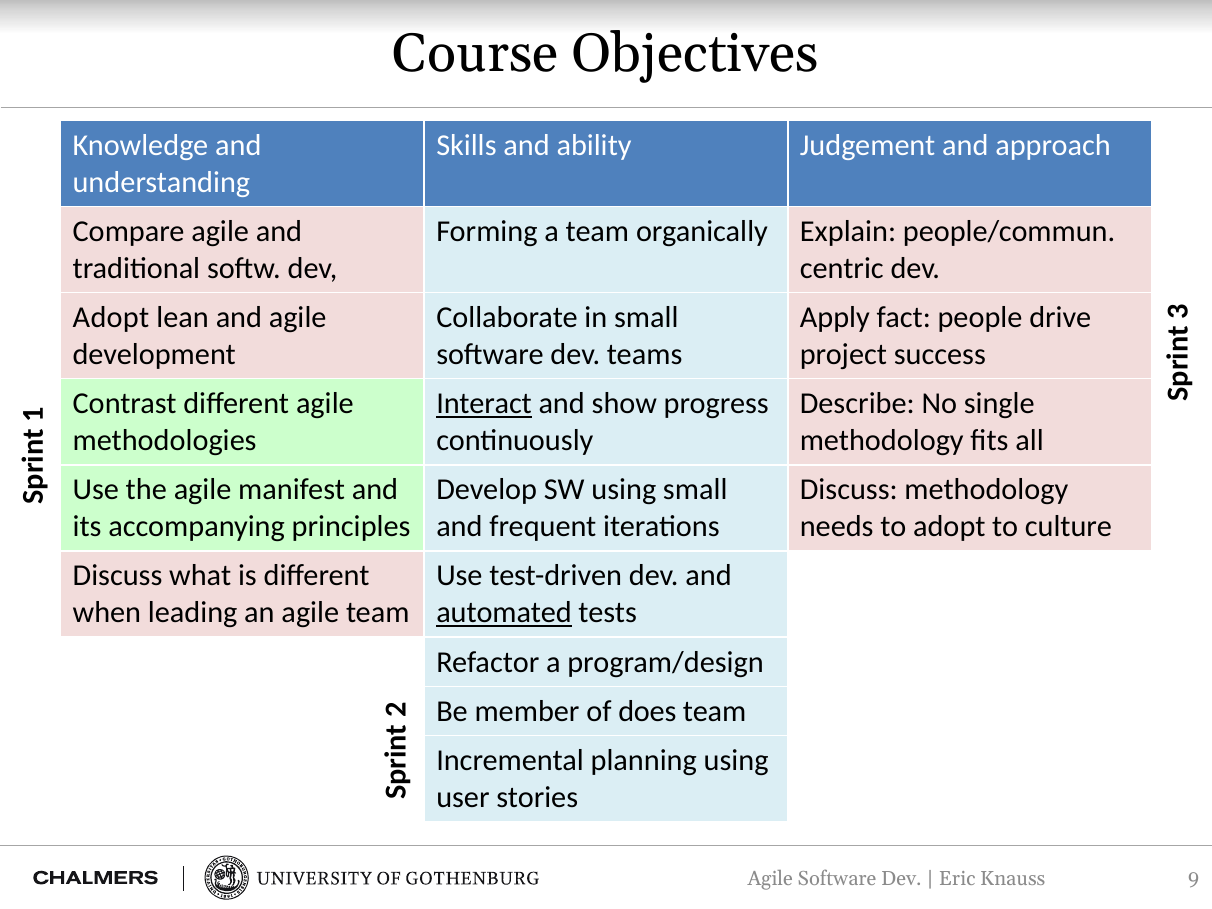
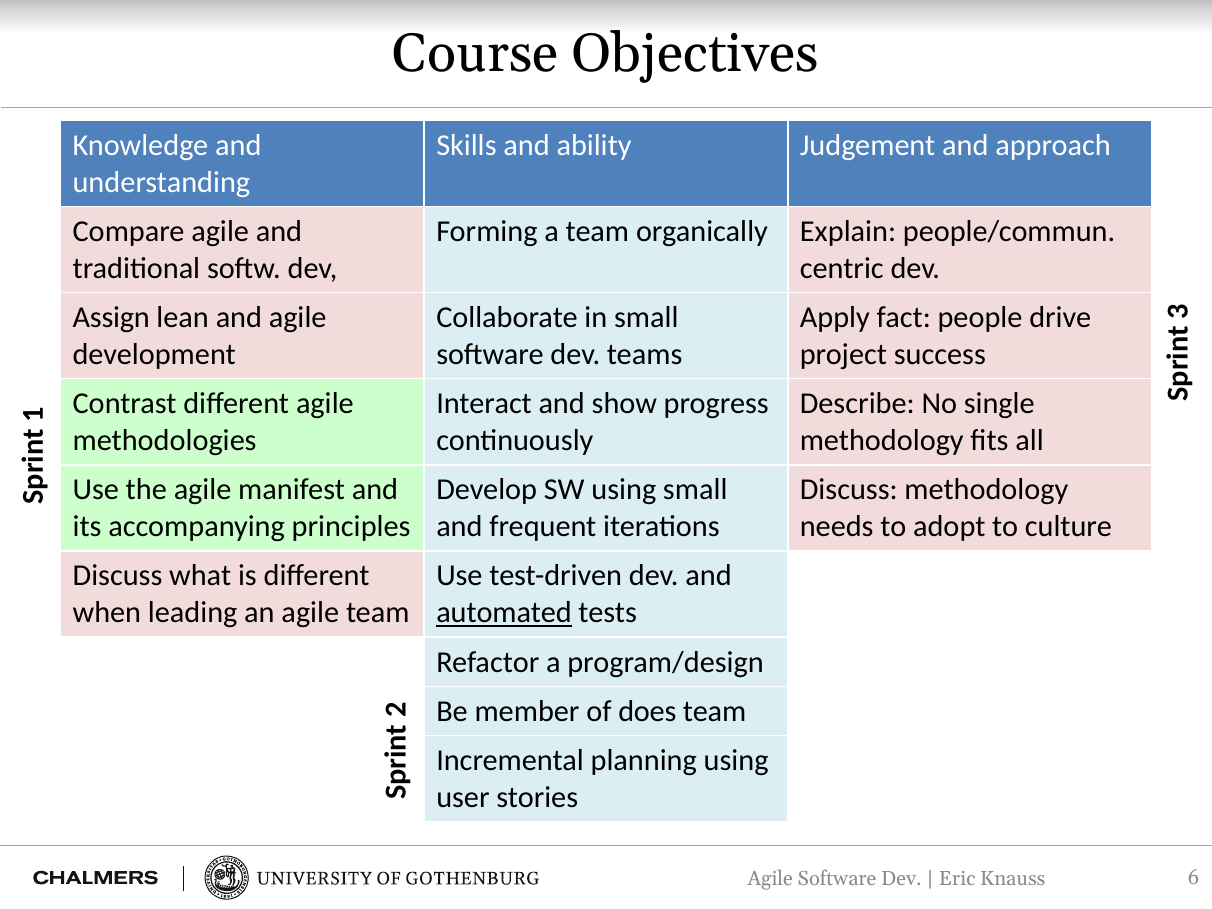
Adopt: Adopt -> Assign (111, 318)
Interact underline: present -> none (484, 404)
9: 9 -> 6 (1193, 878)
